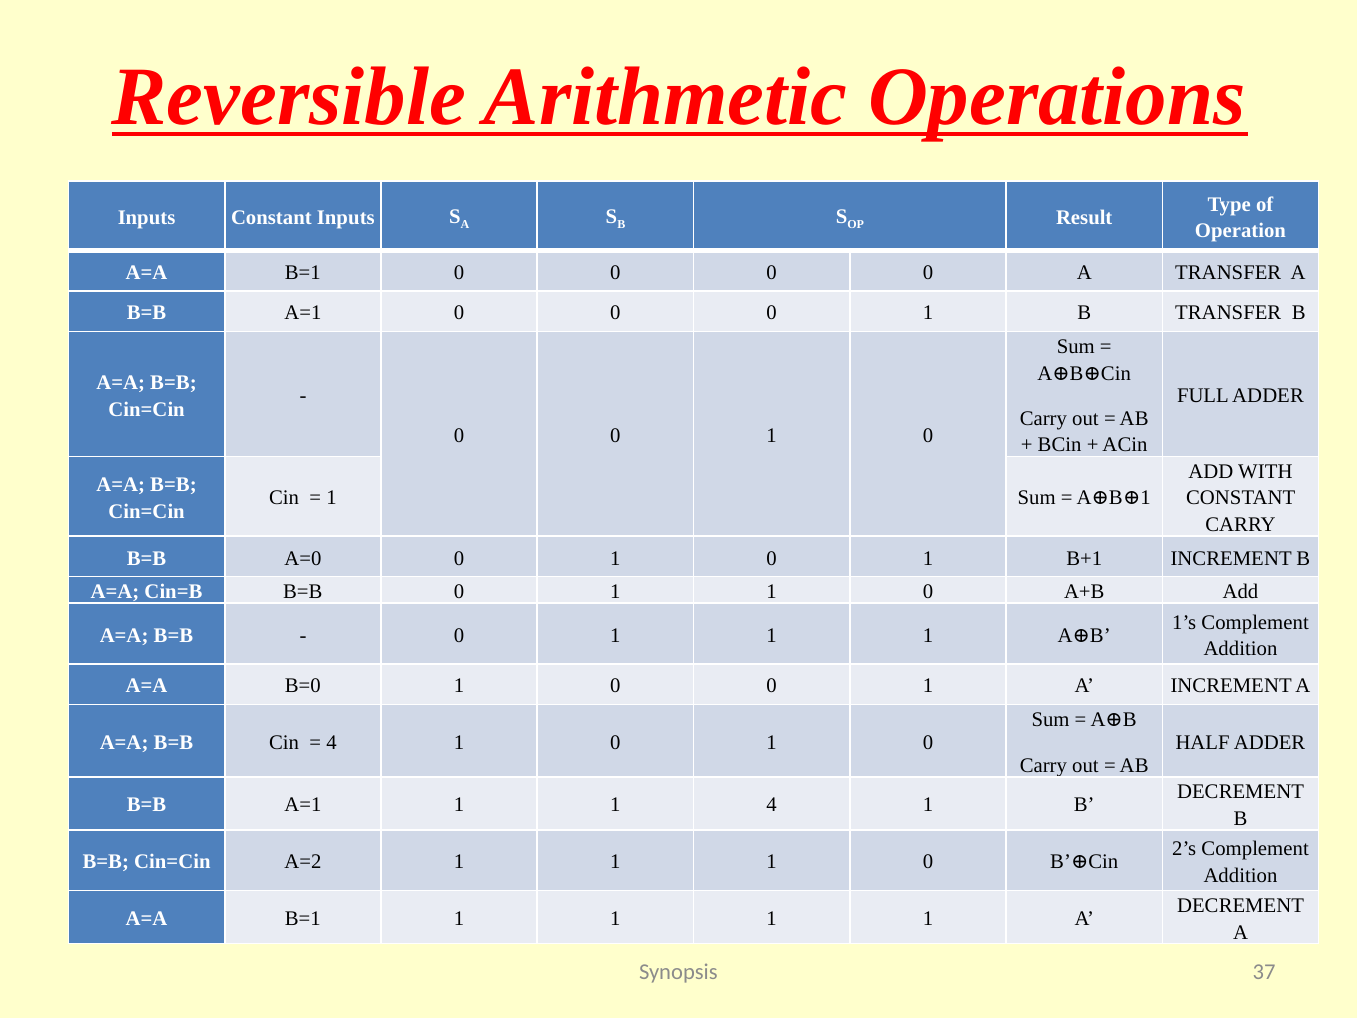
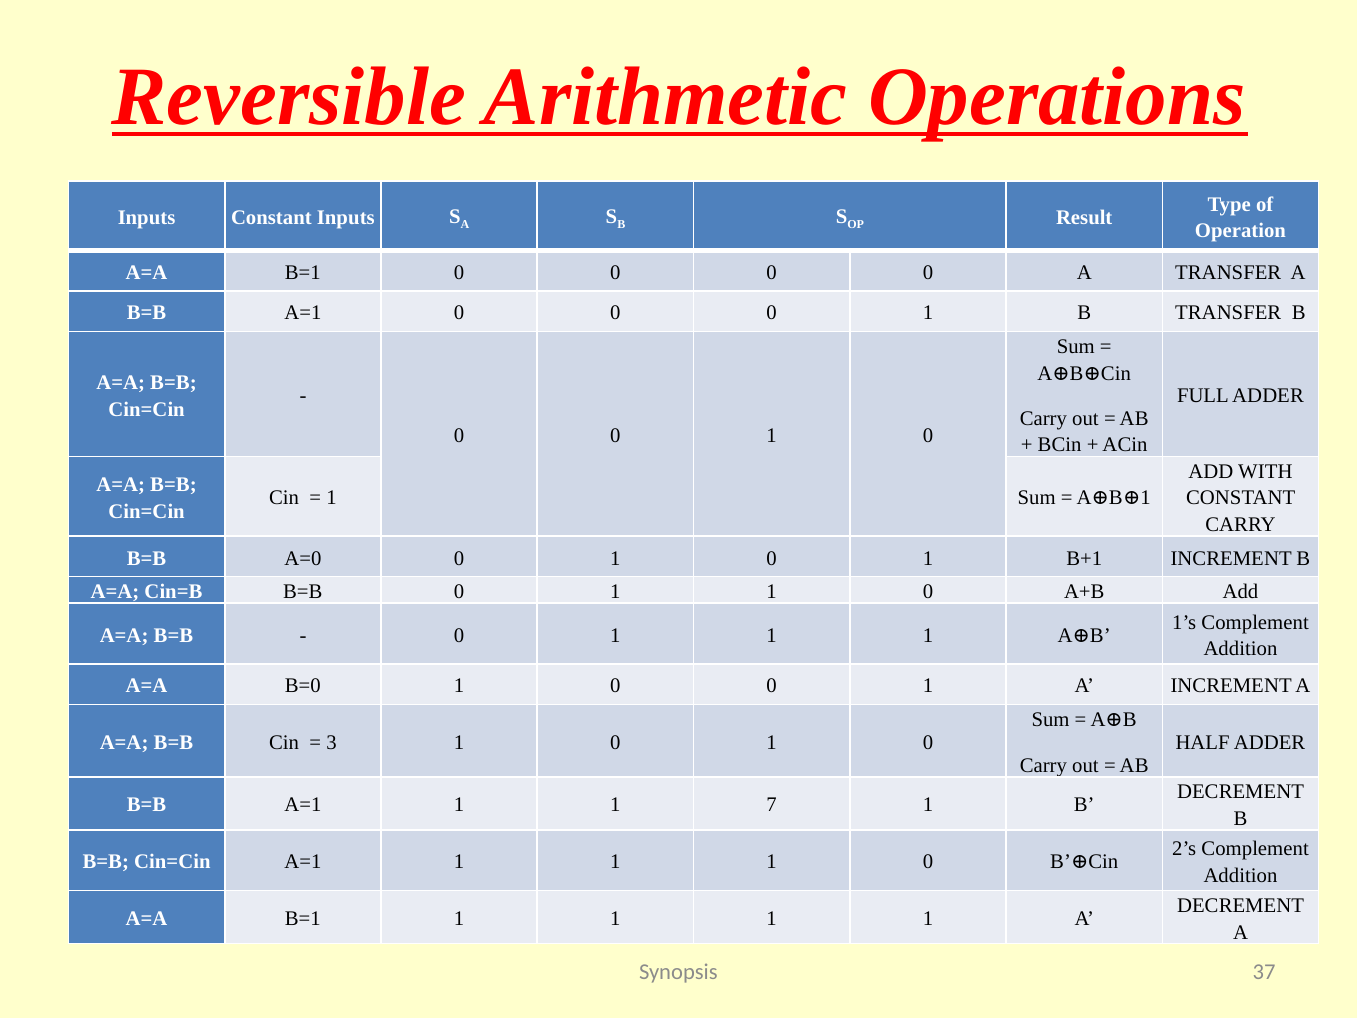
4: 4 -> 3 (331, 742)
1 4: 4 -> 7 (772, 805)
Cin=Cin A=2: A=2 -> A=1 (303, 862)
